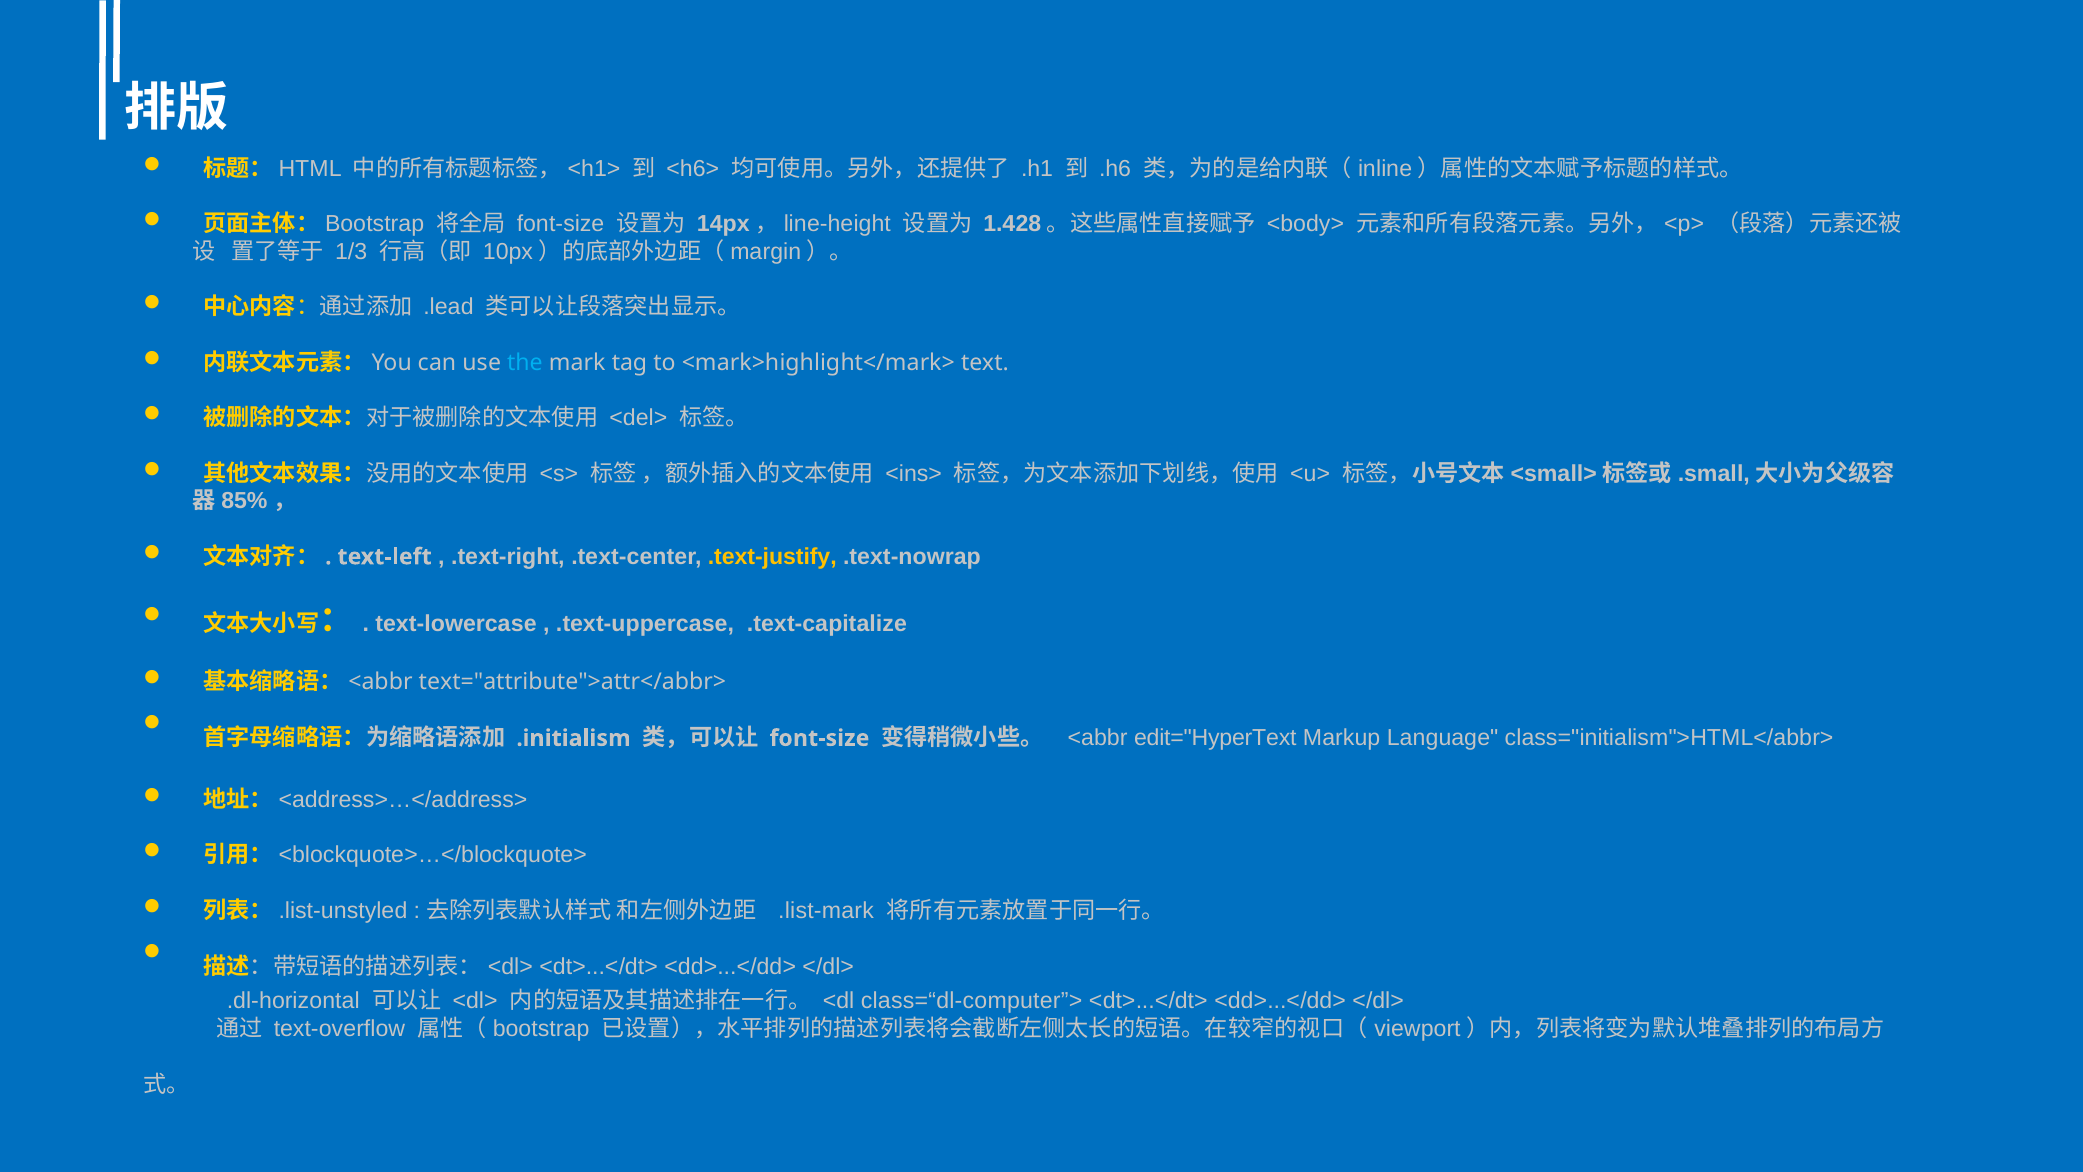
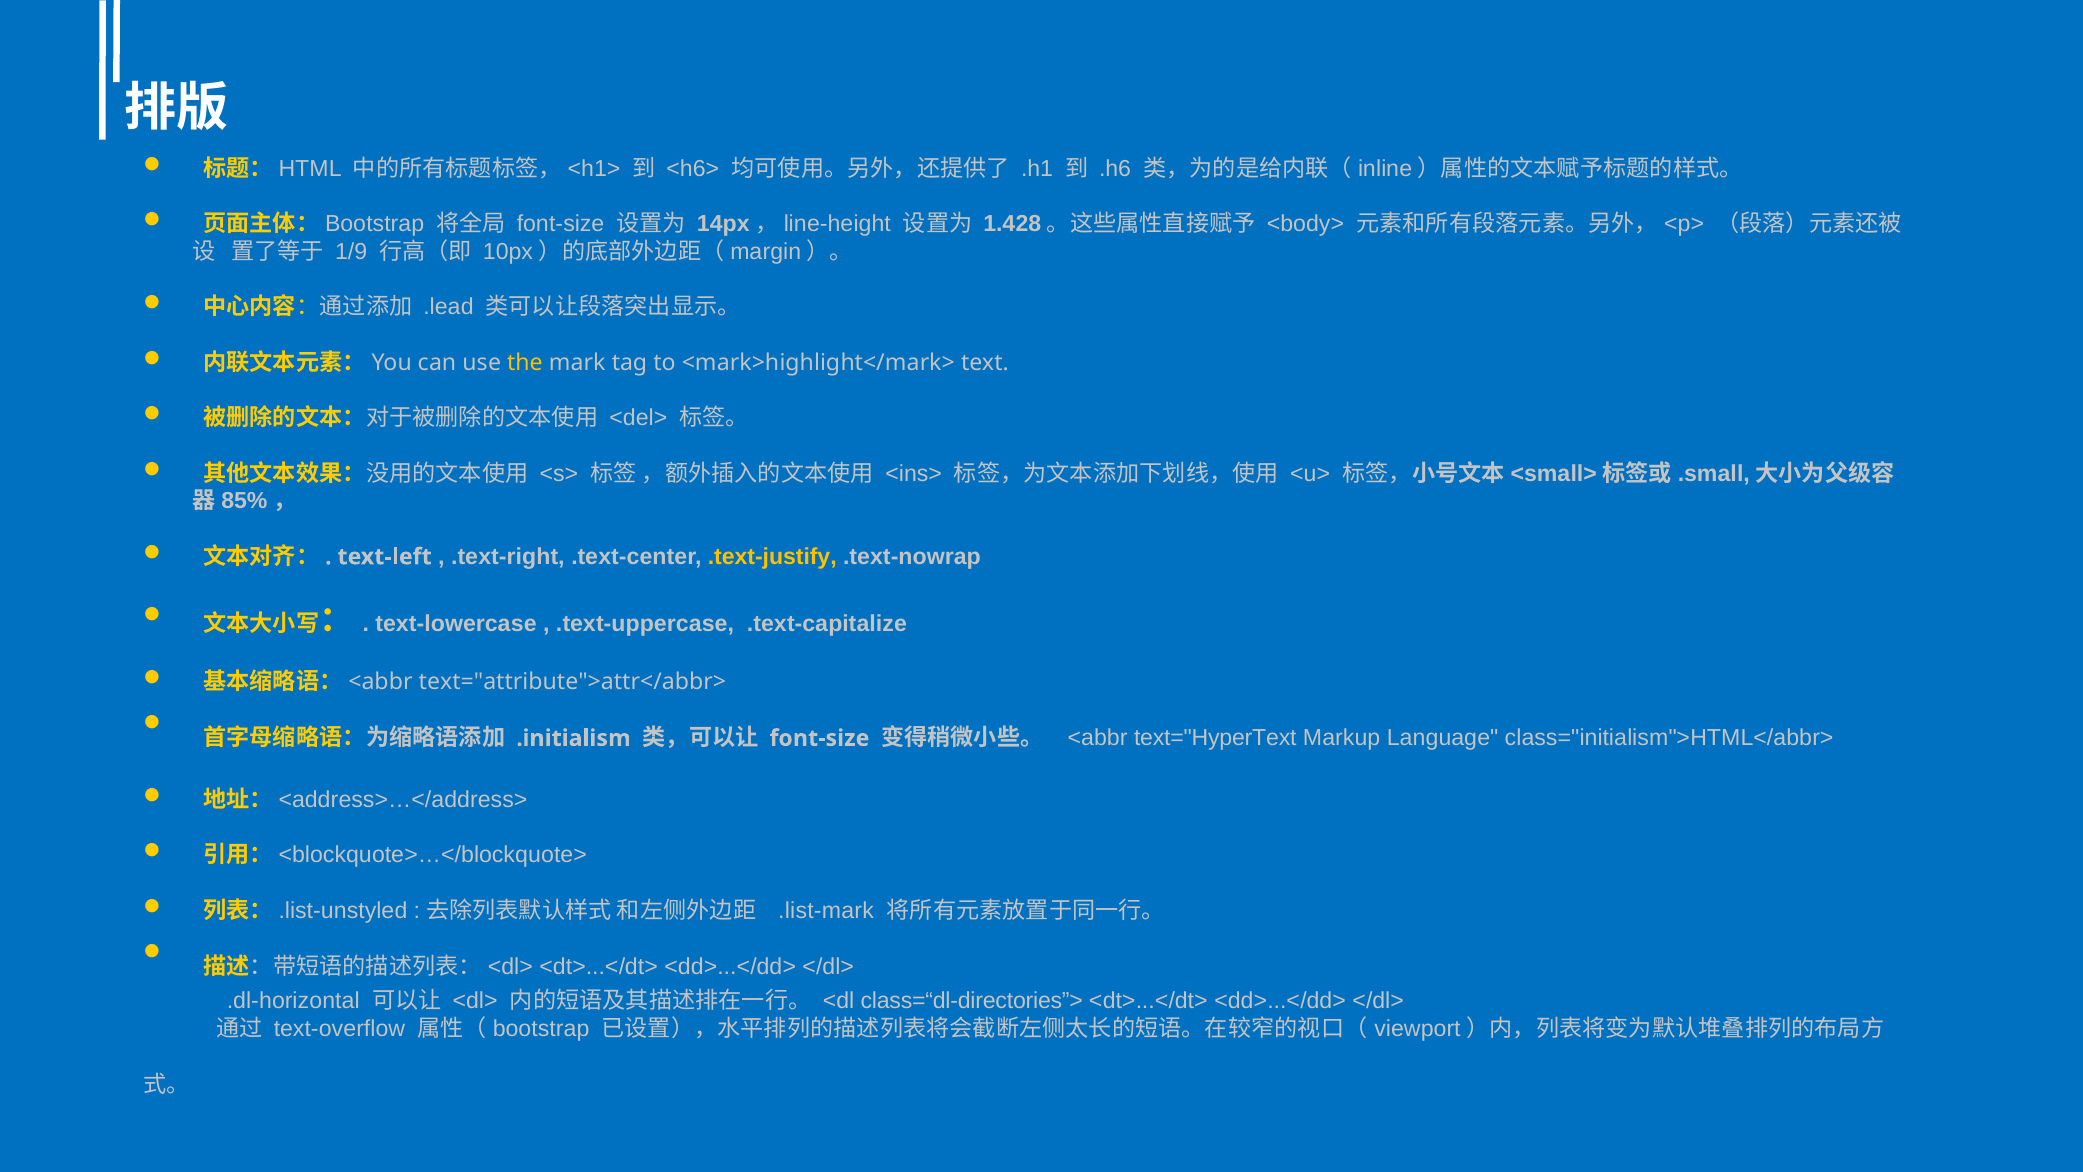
1/3: 1/3 -> 1/9 (351, 252)
the colour: light blue -> yellow (525, 363)
edit="HyperText: edit="HyperText -> text="HyperText (1215, 738)
class=“dl-computer”>: class=“dl-computer”> -> class=“dl-directories”> (972, 1000)
